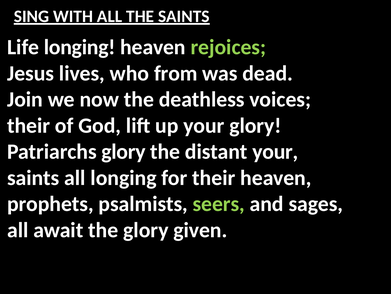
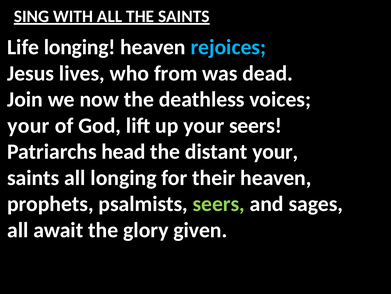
rejoices colour: light green -> light blue (228, 47)
their: their -> your (28, 125)
your glory: glory -> seers (255, 125)
Patriarchs glory: glory -> head (123, 151)
